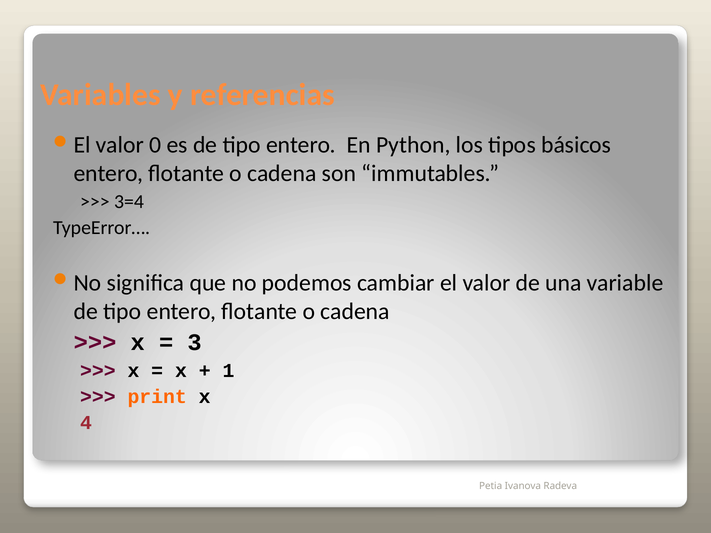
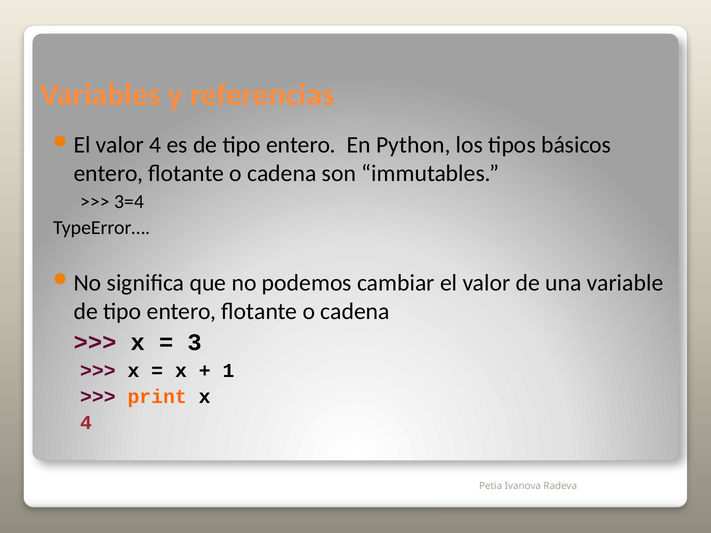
valor 0: 0 -> 4 (155, 145)
